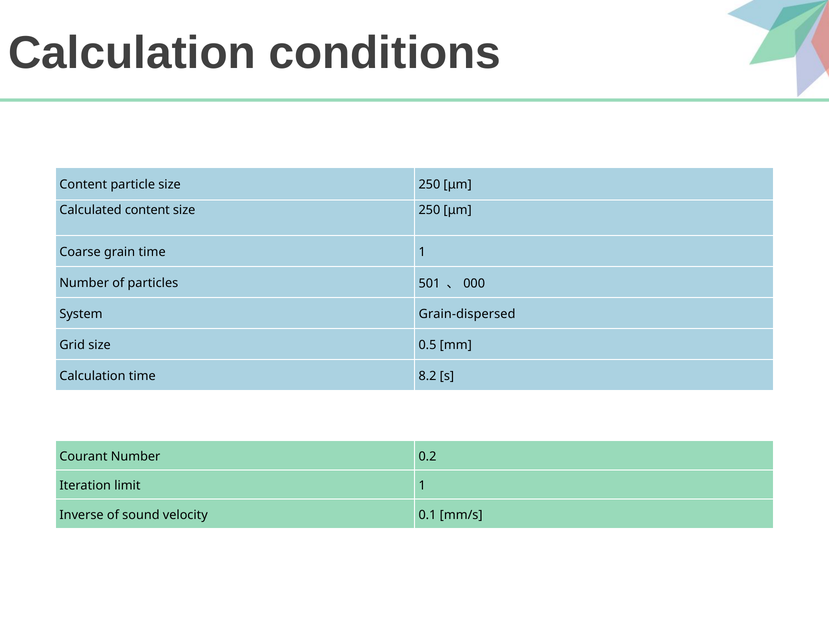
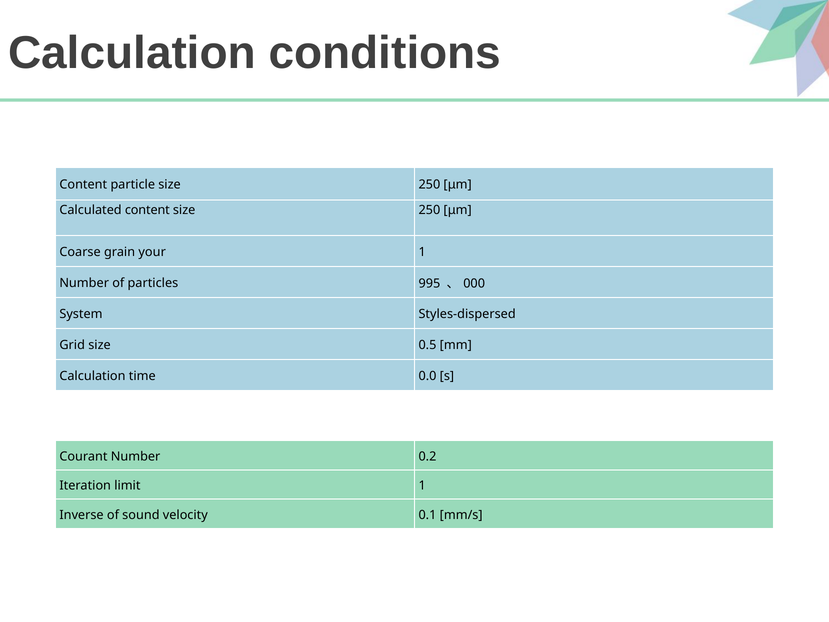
grain time: time -> your (152, 252)
501: 501 -> 995 (429, 284)
Grain-dispersed: Grain-dispersed -> Styles-dispersed (467, 314)
8.2: 8.2 -> 0.0 (427, 376)
